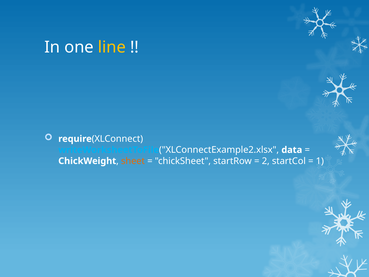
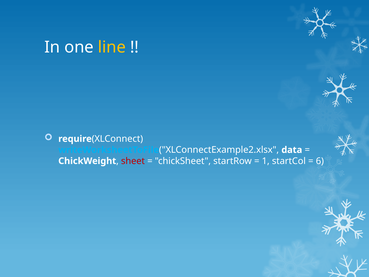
sheet colour: orange -> red (133, 161)
2: 2 -> 1 (266, 161)
1: 1 -> 6 (320, 161)
